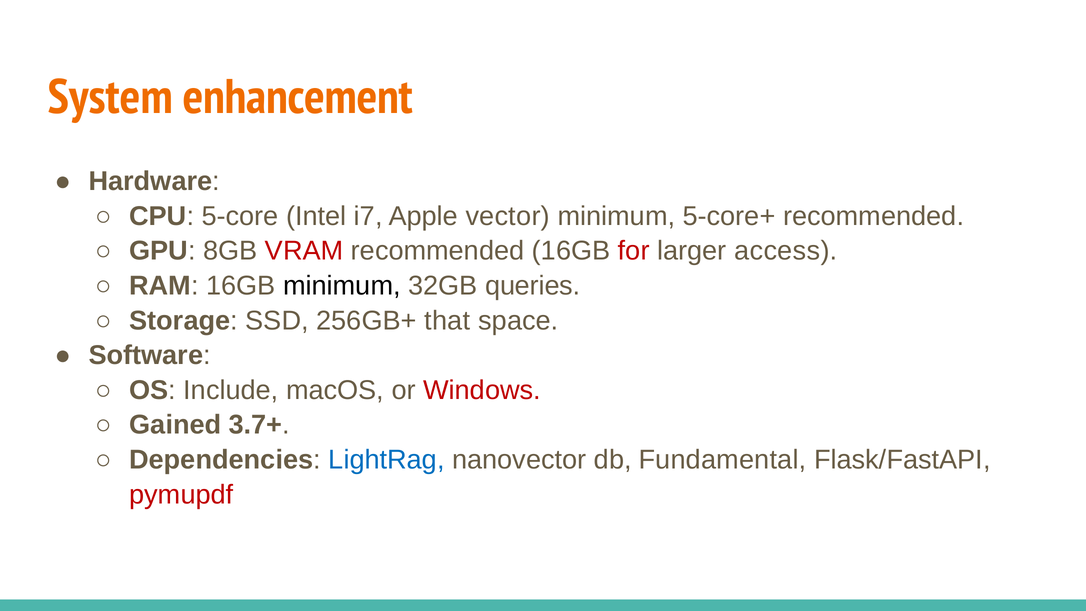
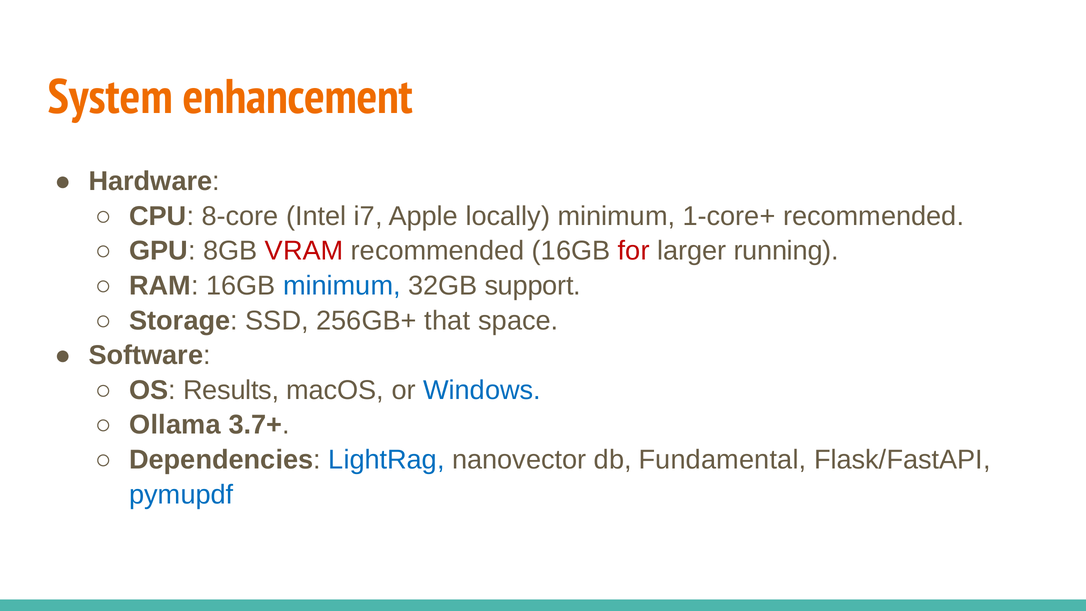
5-core: 5-core -> 8-core (240, 216)
vector: vector -> locally (508, 216)
5-core+: 5-core+ -> 1-core+ (729, 216)
access: access -> running (786, 251)
minimum colour: black -> blue (342, 286)
queries: queries -> support (533, 286)
Include: Include -> Results (231, 390)
Windows colour: red -> blue (482, 390)
Gained: Gained -> Ollama (175, 425)
pymupdf colour: red -> blue (181, 495)
